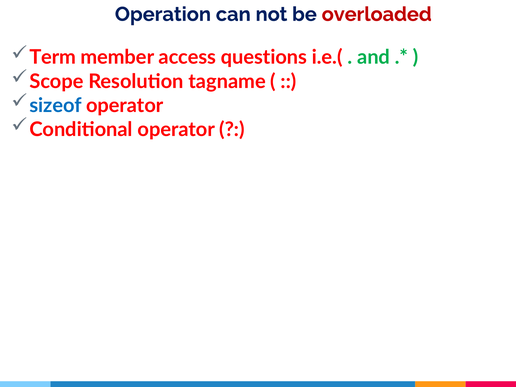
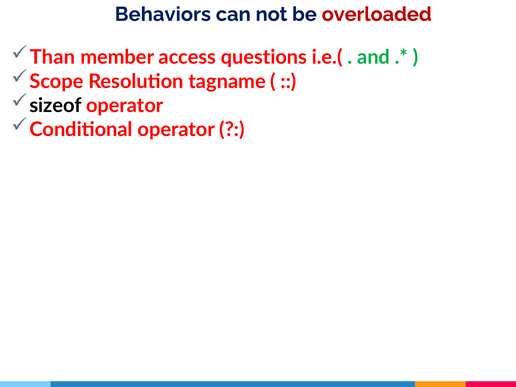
Operation: Operation -> Behaviors (163, 14)
Term: Term -> Than (52, 57)
sizeof colour: blue -> black (56, 105)
